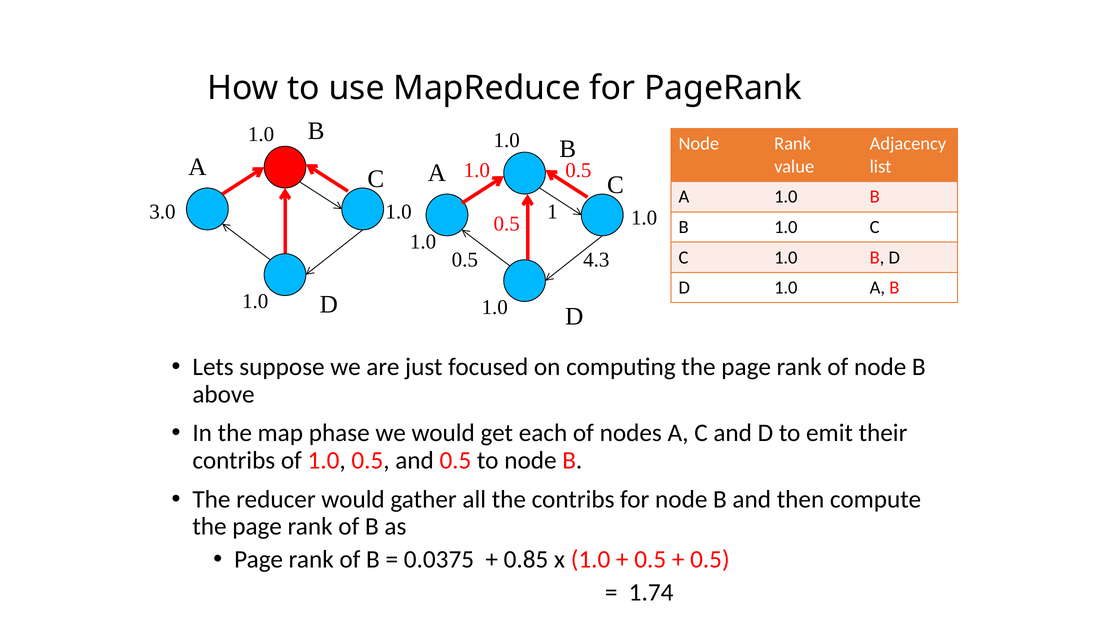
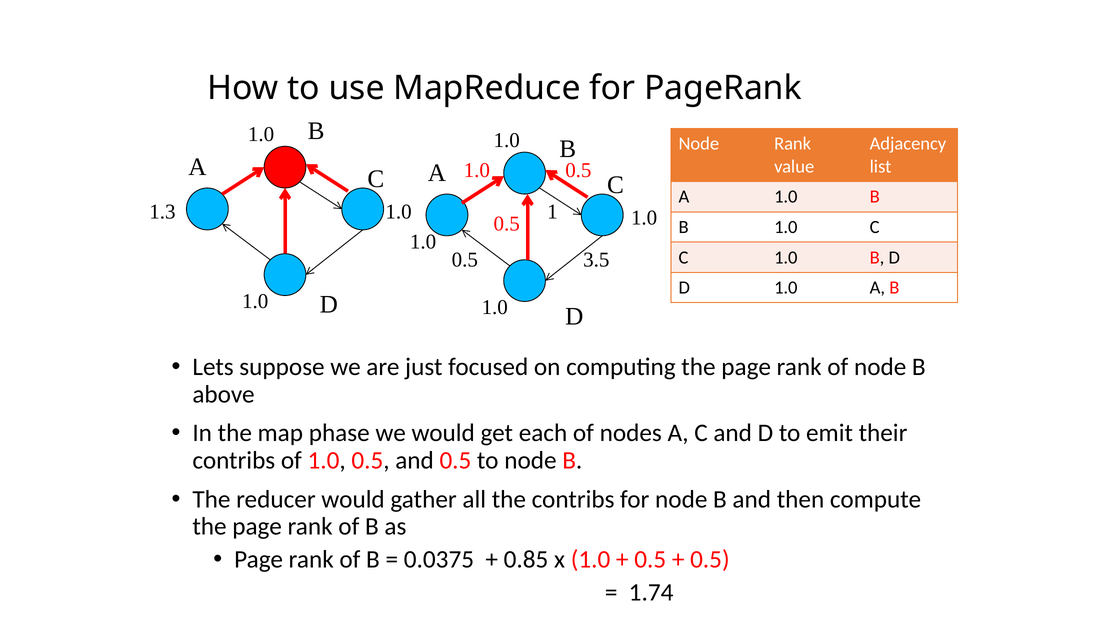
3.0: 3.0 -> 1.3 (162, 212)
4.3: 4.3 -> 3.5 (596, 260)
